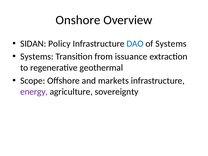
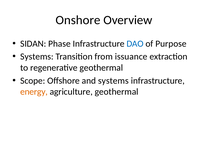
Policy: Policy -> Phase (59, 44)
of Systems: Systems -> Purpose (171, 44)
and markets: markets -> systems (113, 81)
energy colour: purple -> orange (34, 92)
agriculture sovereignty: sovereignty -> geothermal (117, 92)
